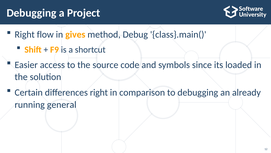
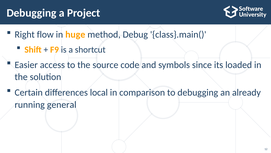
gives: gives -> huge (75, 34)
differences right: right -> local (99, 92)
